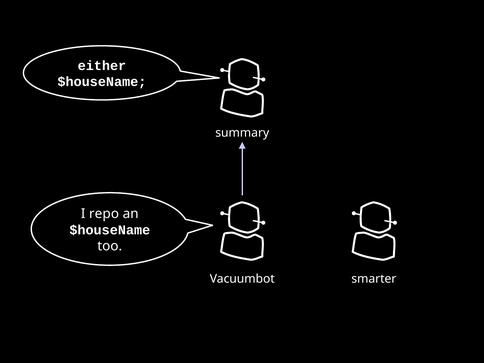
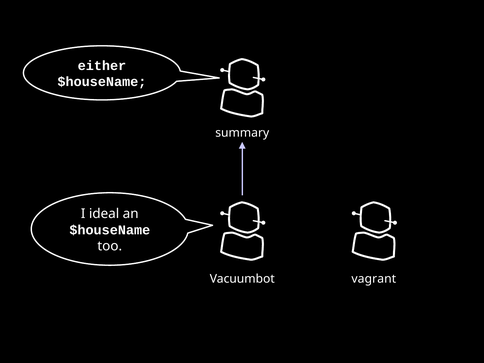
repo: repo -> ideal (104, 214)
smarter: smarter -> vagrant (374, 279)
